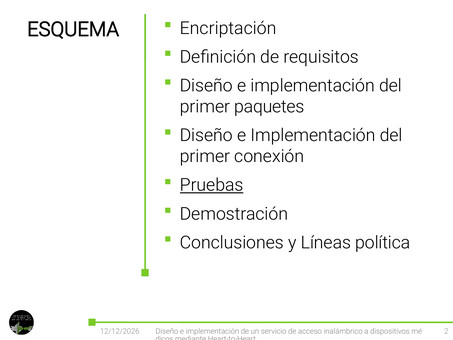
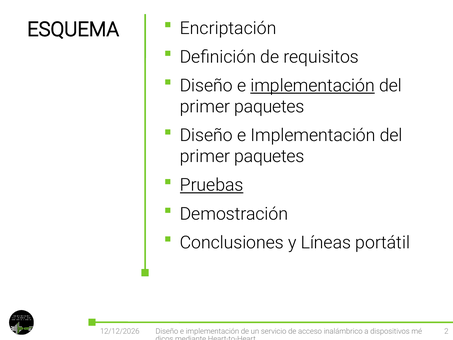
implementación underline: none -> present (313, 86)
conexión: conexión -> paquetes (269, 156)
política: política -> portátil (383, 242)
